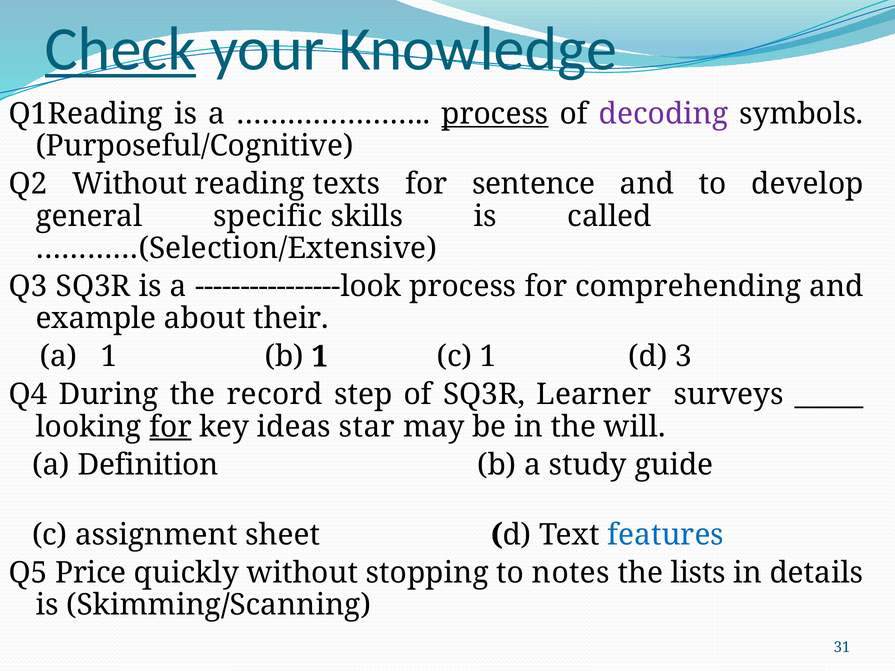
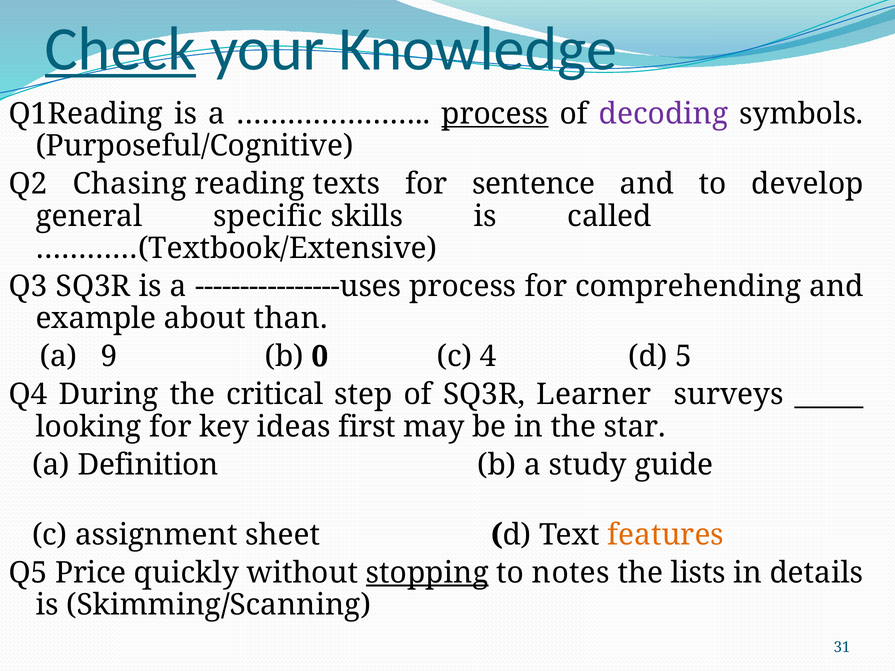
Q2 Without: Without -> Chasing (130, 184)
…………(Selection/Extensive: …………(Selection/Extensive -> …………(Textbook/Extensive (236, 249)
----------------look: ----------------look -> ----------------uses (298, 286)
their: their -> than (291, 319)
a 1: 1 -> 9 (109, 357)
b 1: 1 -> 0 (320, 357)
c 1: 1 -> 4 (488, 357)
3: 3 -> 5 (683, 357)
record: record -> critical (275, 395)
for underline: present -> none (170, 427)
star: star -> first (367, 427)
will: will -> star (635, 427)
features colour: blue -> orange (666, 535)
stopping underline: none -> present (427, 573)
